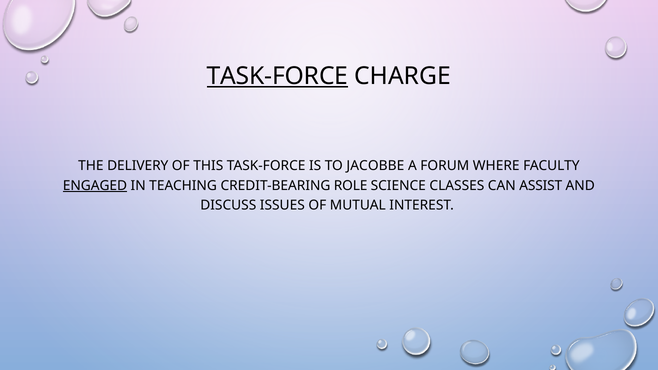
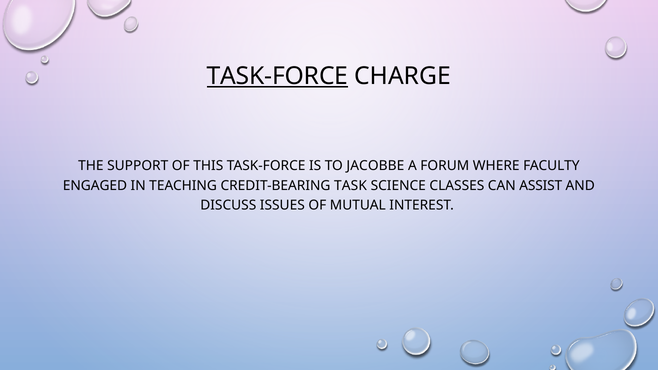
DELIVERY: DELIVERY -> SUPPORT (138, 166)
ENGAGED underline: present -> none (95, 186)
ROLE: ROLE -> TASK (350, 186)
